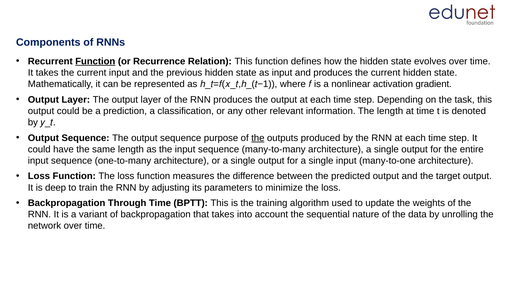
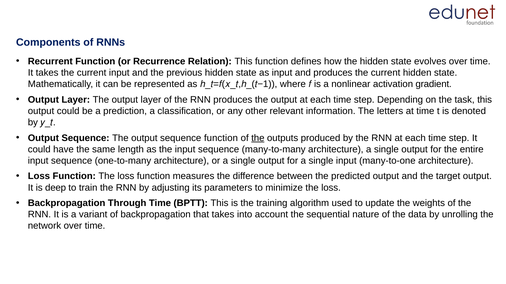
Function underline: present -> none (95, 61)
The length: length -> letters (390, 111)
sequence purpose: purpose -> function (221, 138)
